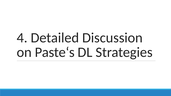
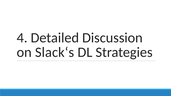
Paste‘s: Paste‘s -> Slack‘s (55, 52)
